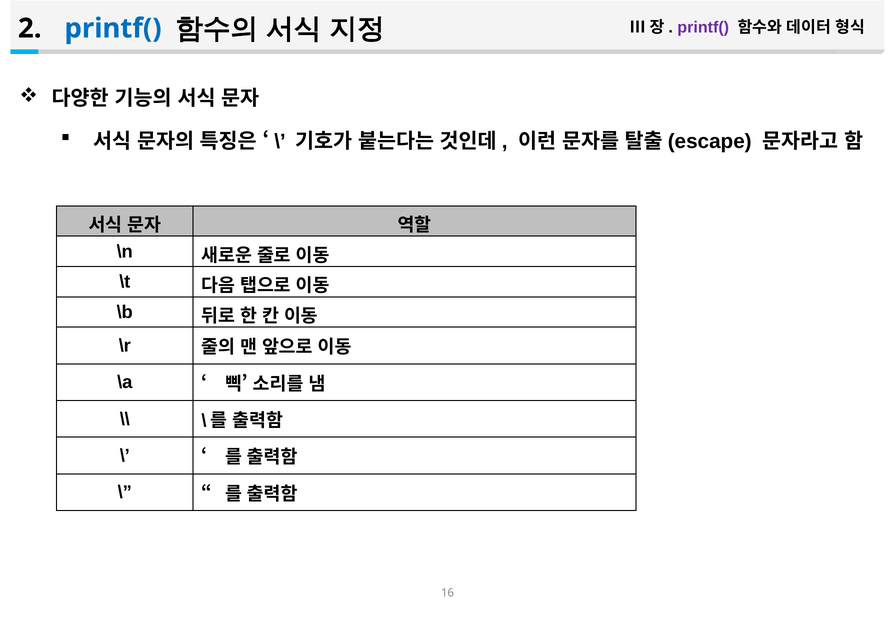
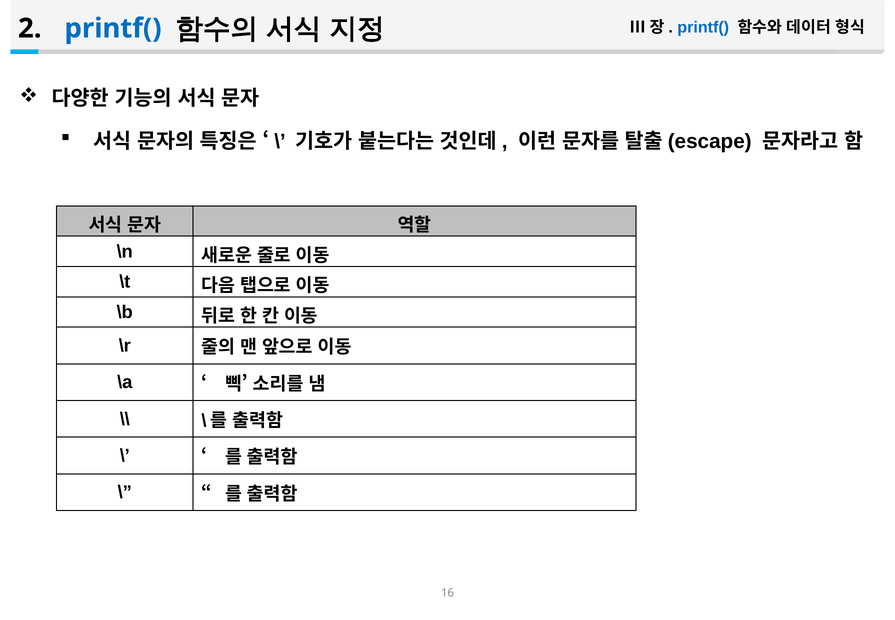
printf( colour: purple -> blue (703, 27)
